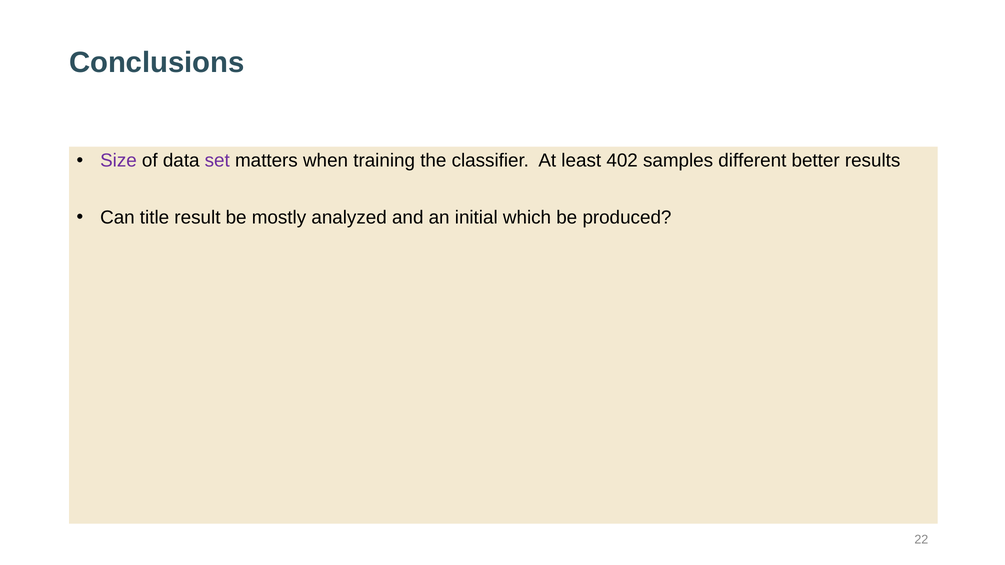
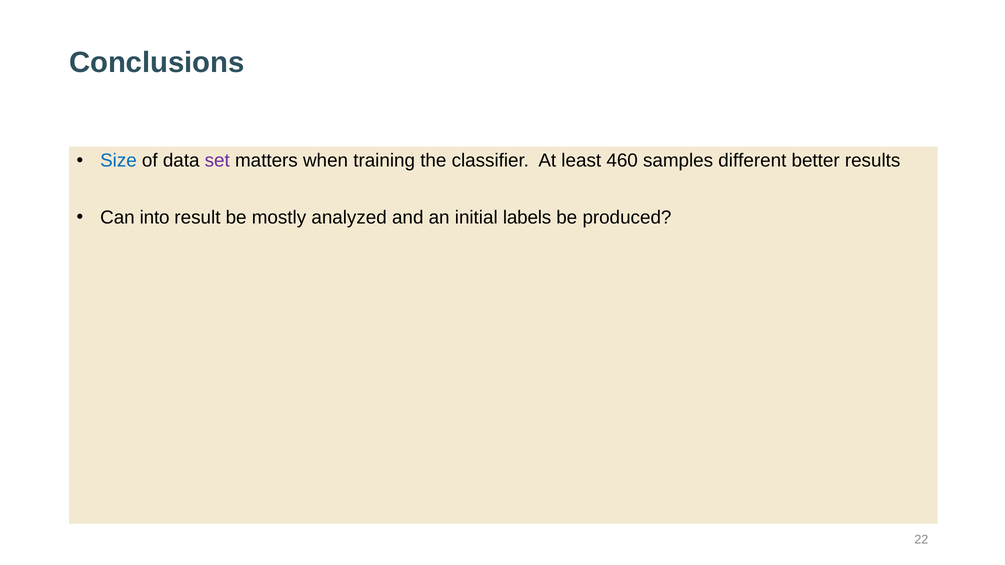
Size colour: purple -> blue (118, 161)
402: 402 -> 460 (622, 161)
title: title -> into (155, 217)
which: which -> labels (527, 217)
